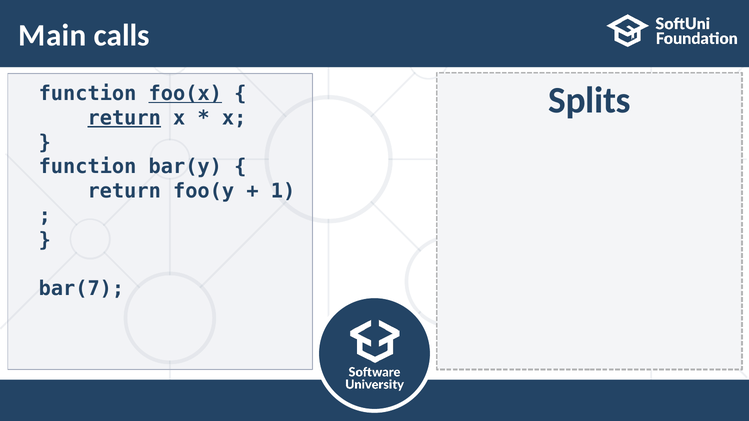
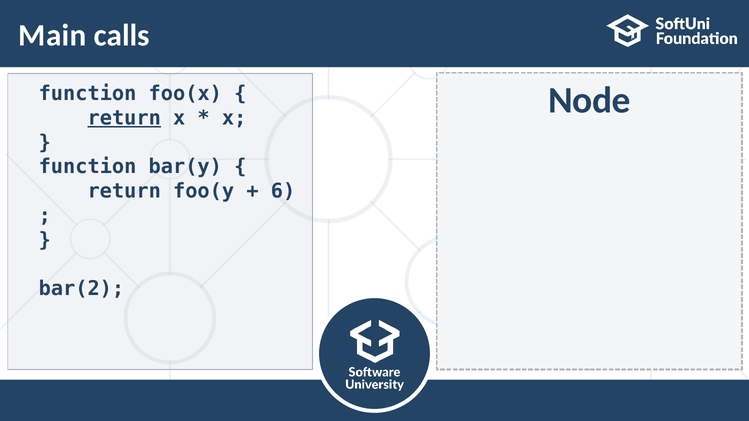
foo(x underline: present -> none (185, 94)
Splits: Splits -> Node (590, 100)
1: 1 -> 6 (283, 191)
bar(7: bar(7 -> bar(2 (81, 289)
